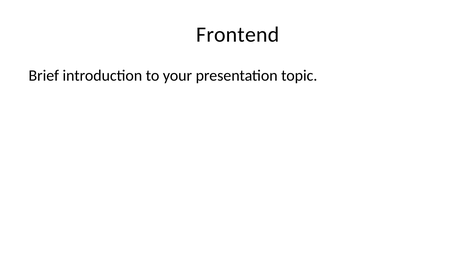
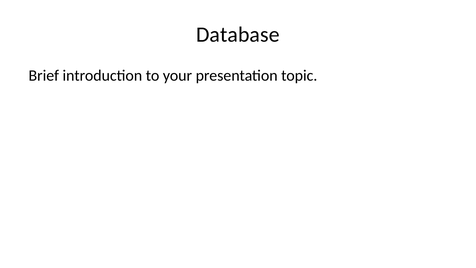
Frontend: Frontend -> Database (238, 35)
